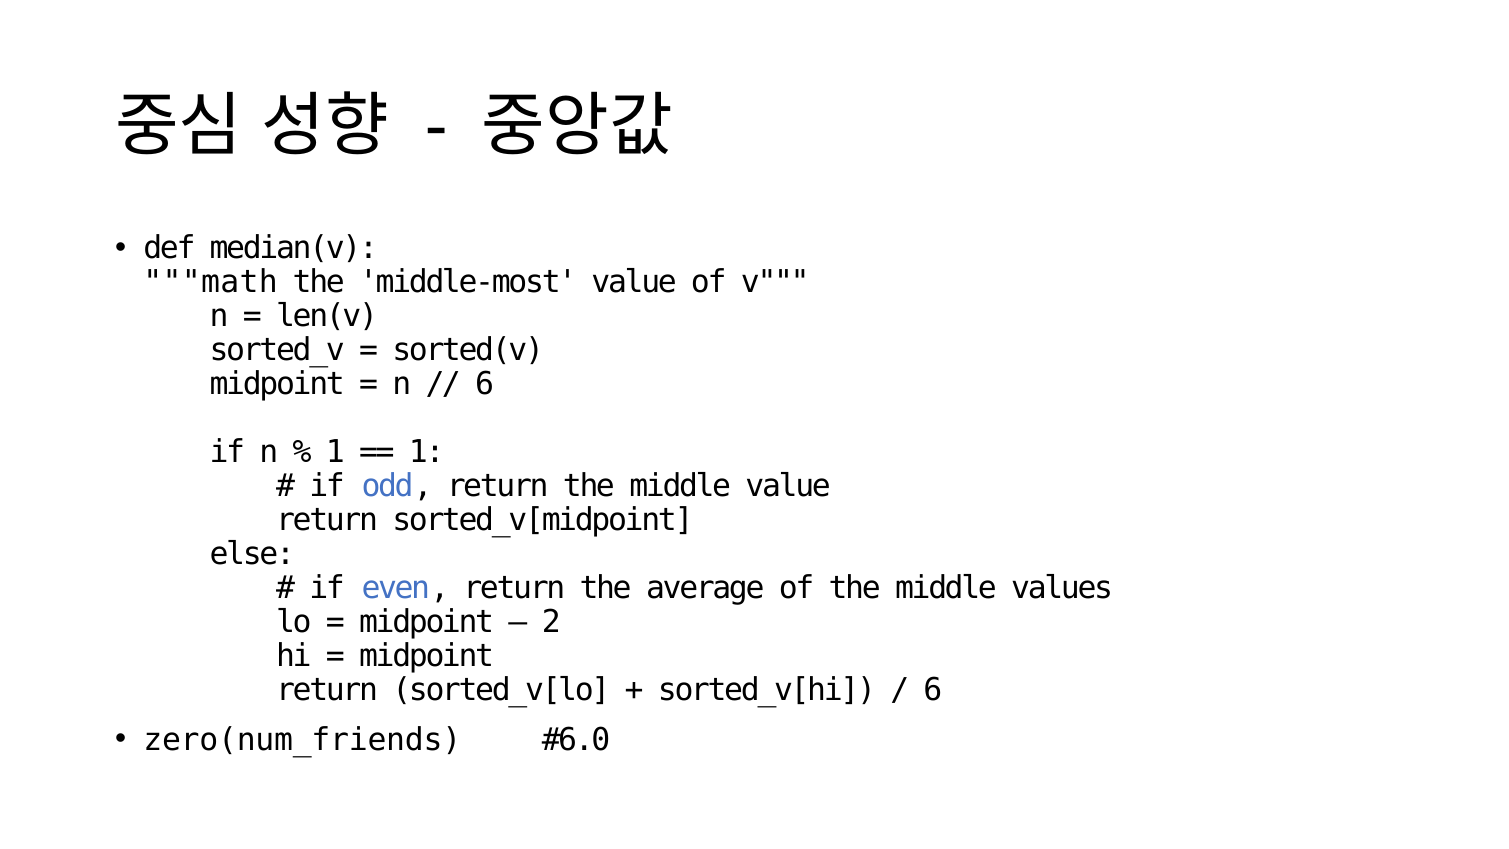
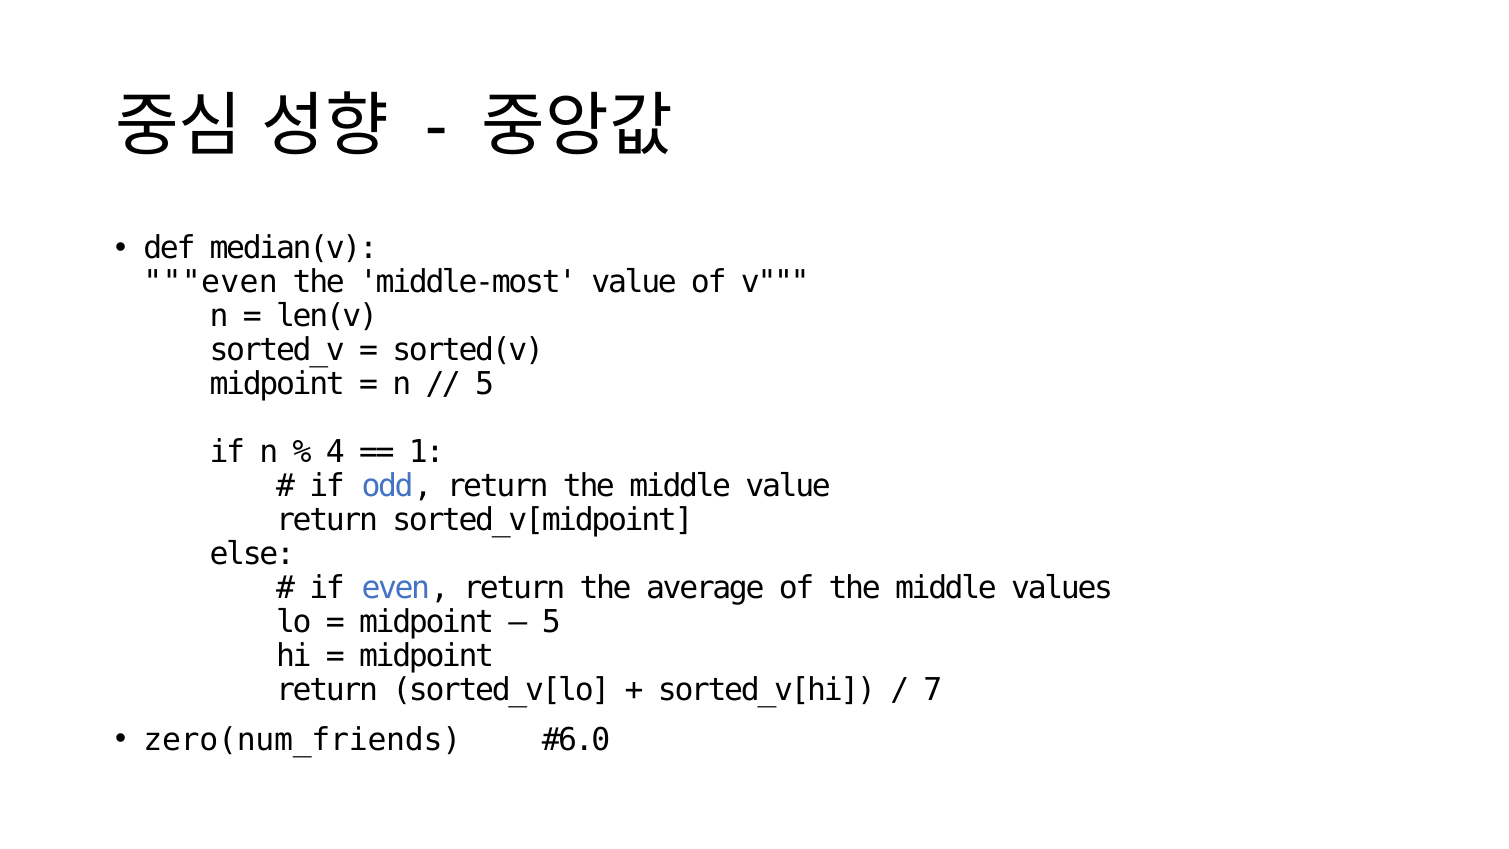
math: math -> even (211, 282)
6: 6 -> 5 (485, 384)
1: 1 -> 4 (335, 452)
2: 2 -> 5 (551, 622)
6: 6 -> 7 (933, 690)
